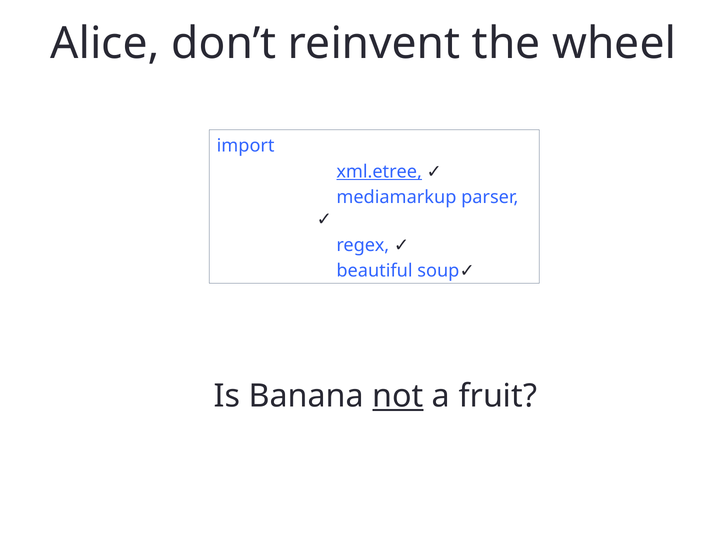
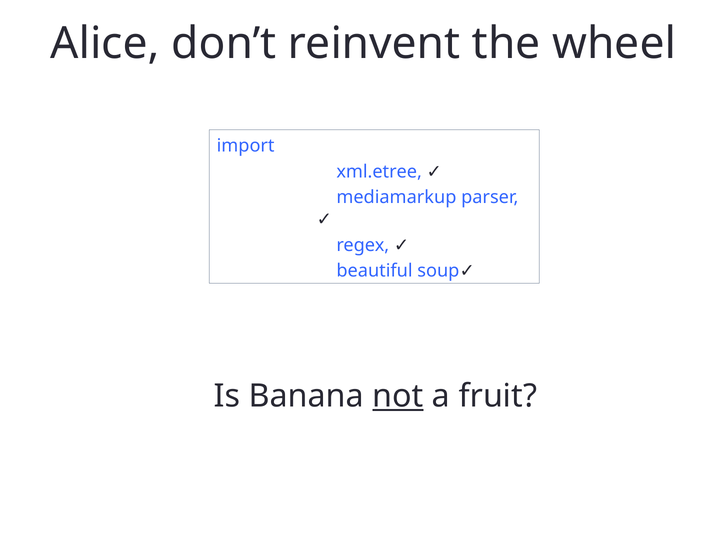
xml.etree underline: present -> none (379, 172)
